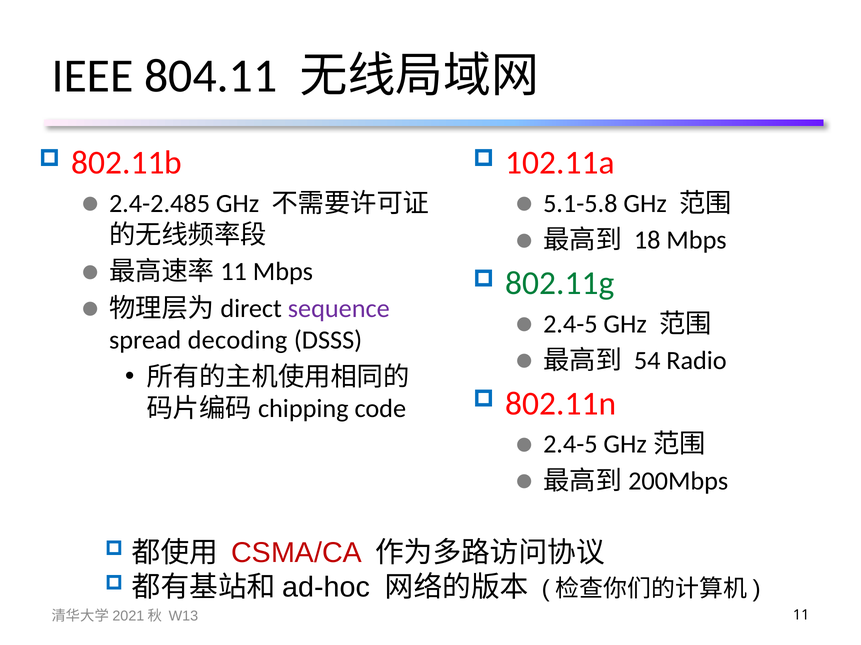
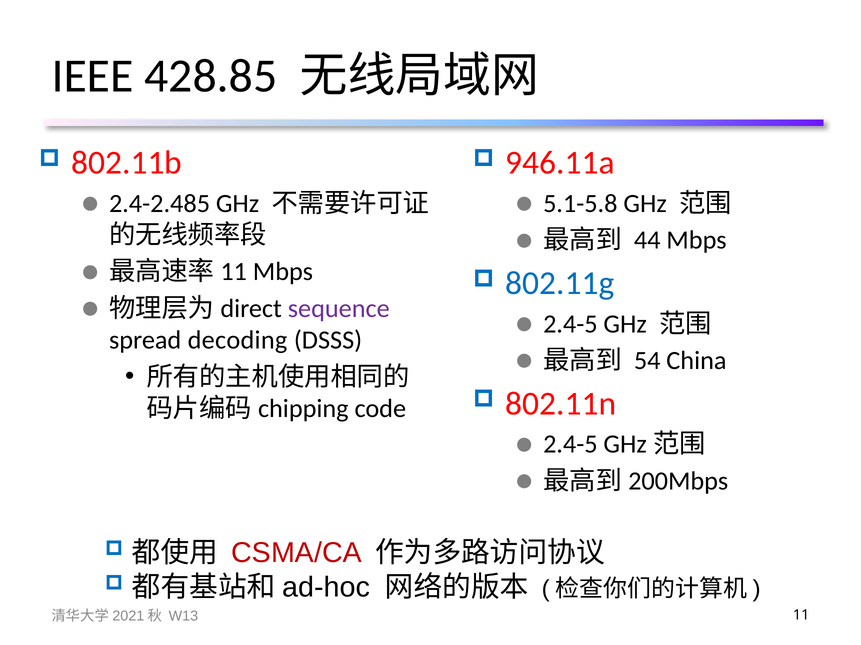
804.11: 804.11 -> 428.85 (211, 76)
102.11a: 102.11a -> 946.11a (560, 163)
18: 18 -> 44 (647, 241)
802.11g colour: green -> blue (560, 284)
Radio: Radio -> China (696, 361)
